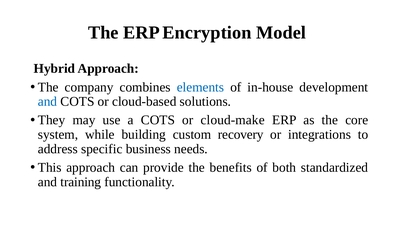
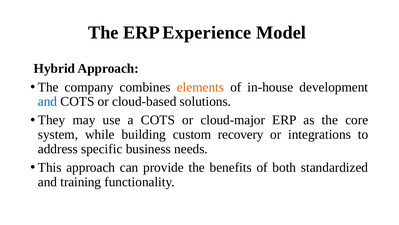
Encryption: Encryption -> Experience (207, 32)
elements colour: blue -> orange (200, 87)
cloud-make: cloud-make -> cloud-major (233, 120)
